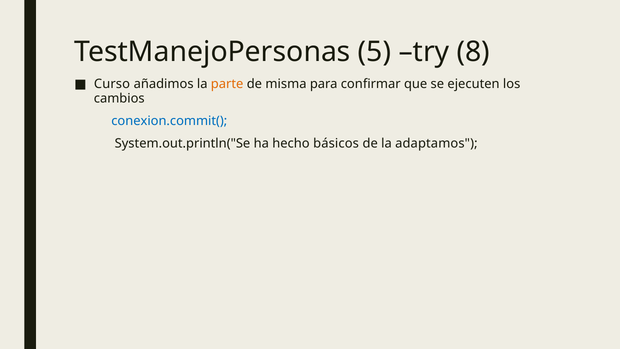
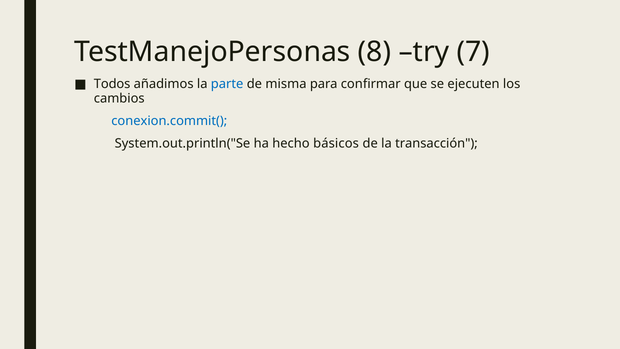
5: 5 -> 8 (375, 52)
8: 8 -> 7 (473, 52)
Curso: Curso -> Todos (112, 84)
parte colour: orange -> blue (227, 84)
adaptamos: adaptamos -> transacción (436, 143)
